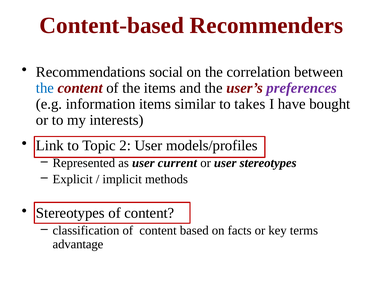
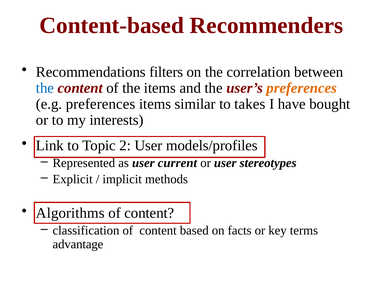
social: social -> filters (166, 72)
preferences colour: purple -> orange (302, 88)
e.g information: information -> preferences (101, 104)
Stereotypes: Stereotypes -> Algorithms (70, 213)
